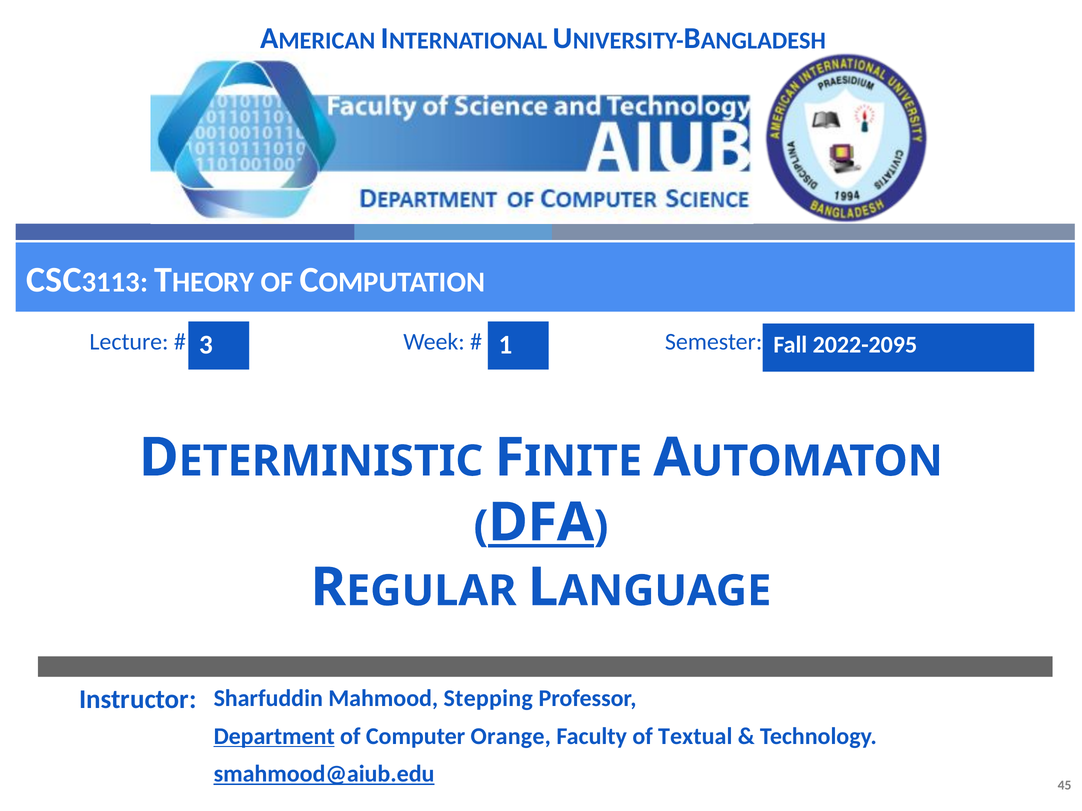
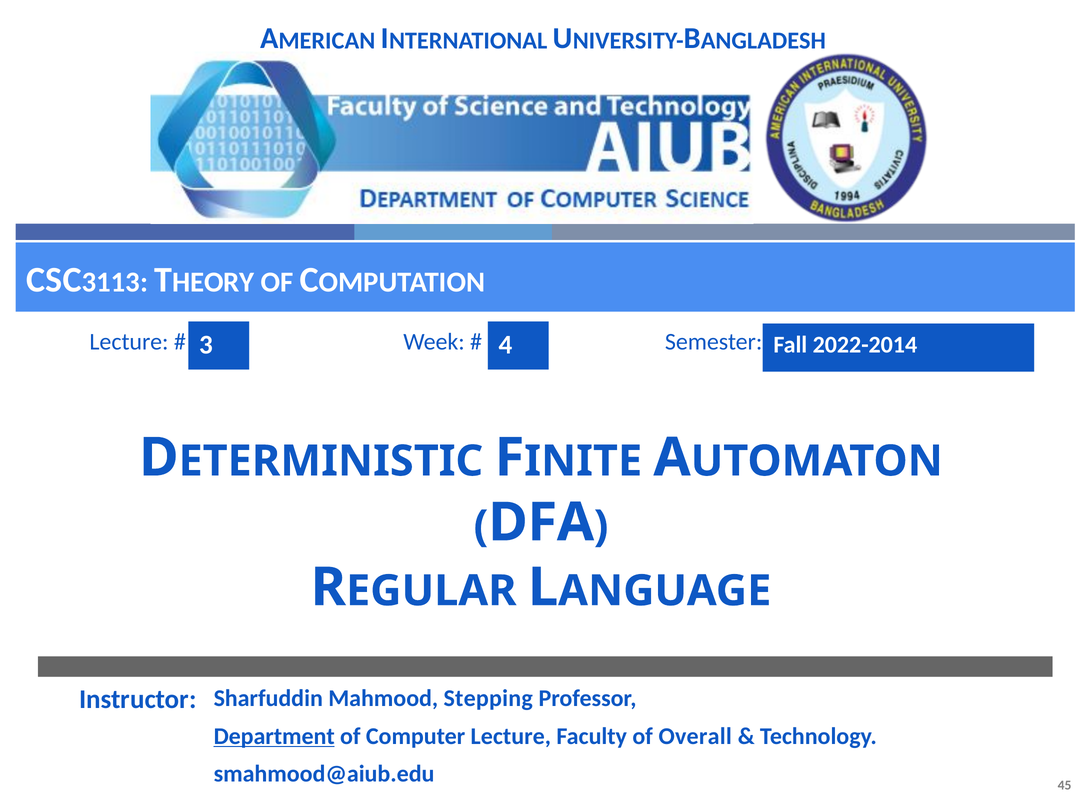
1: 1 -> 4 (505, 345)
2022-2095: 2022-2095 -> 2022-2014 (865, 345)
DFA underline: present -> none (541, 523)
Computer Orange: Orange -> Lecture (511, 737)
Textual: Textual -> Overall (695, 737)
smahmood@aiub.edu underline: present -> none (324, 775)
